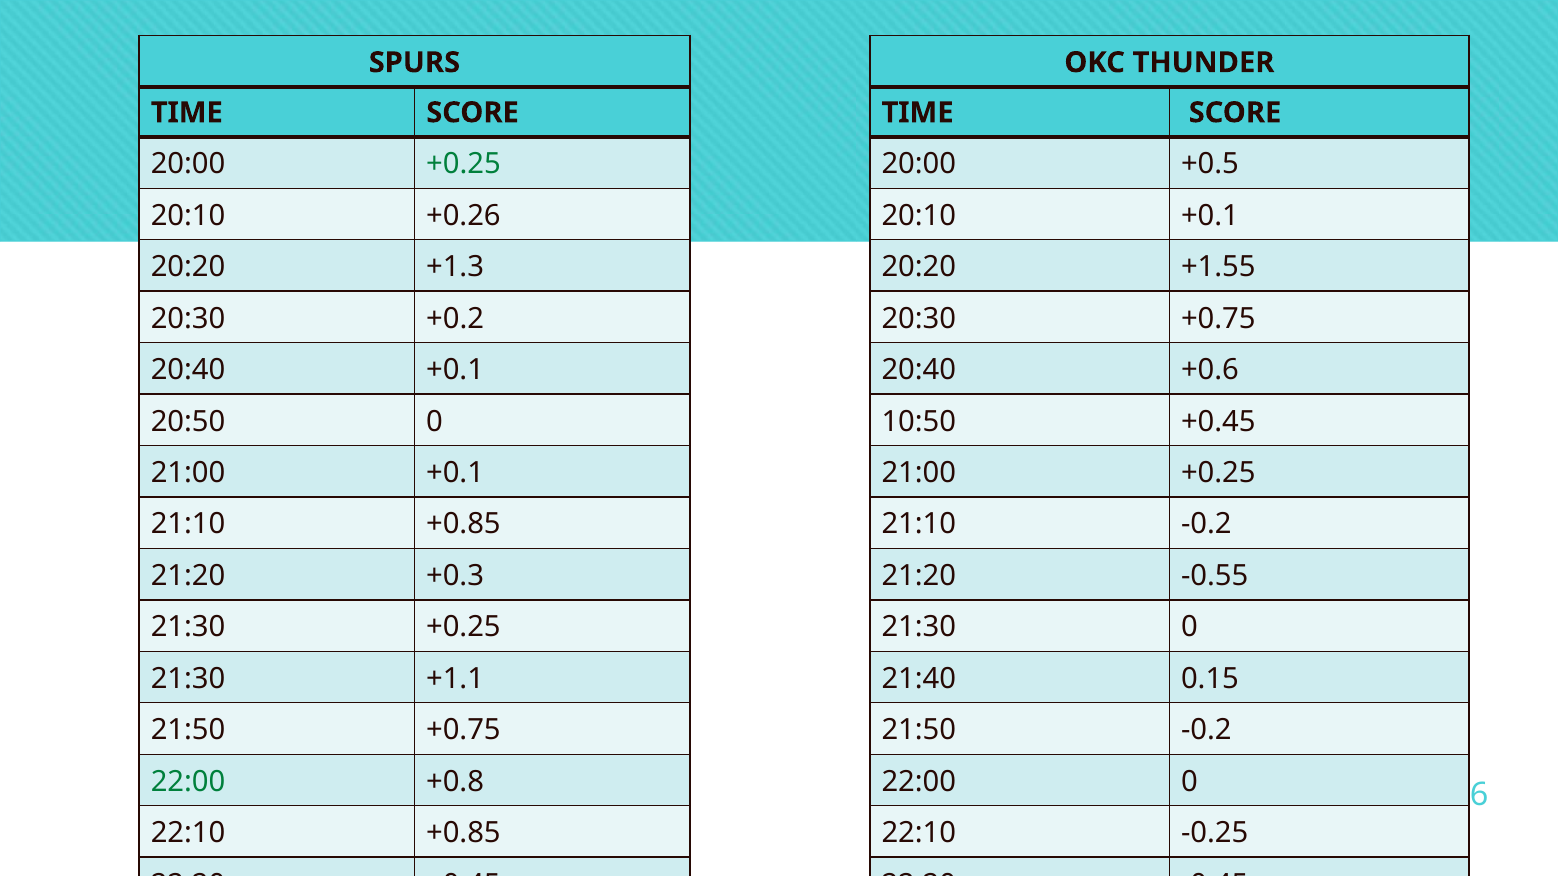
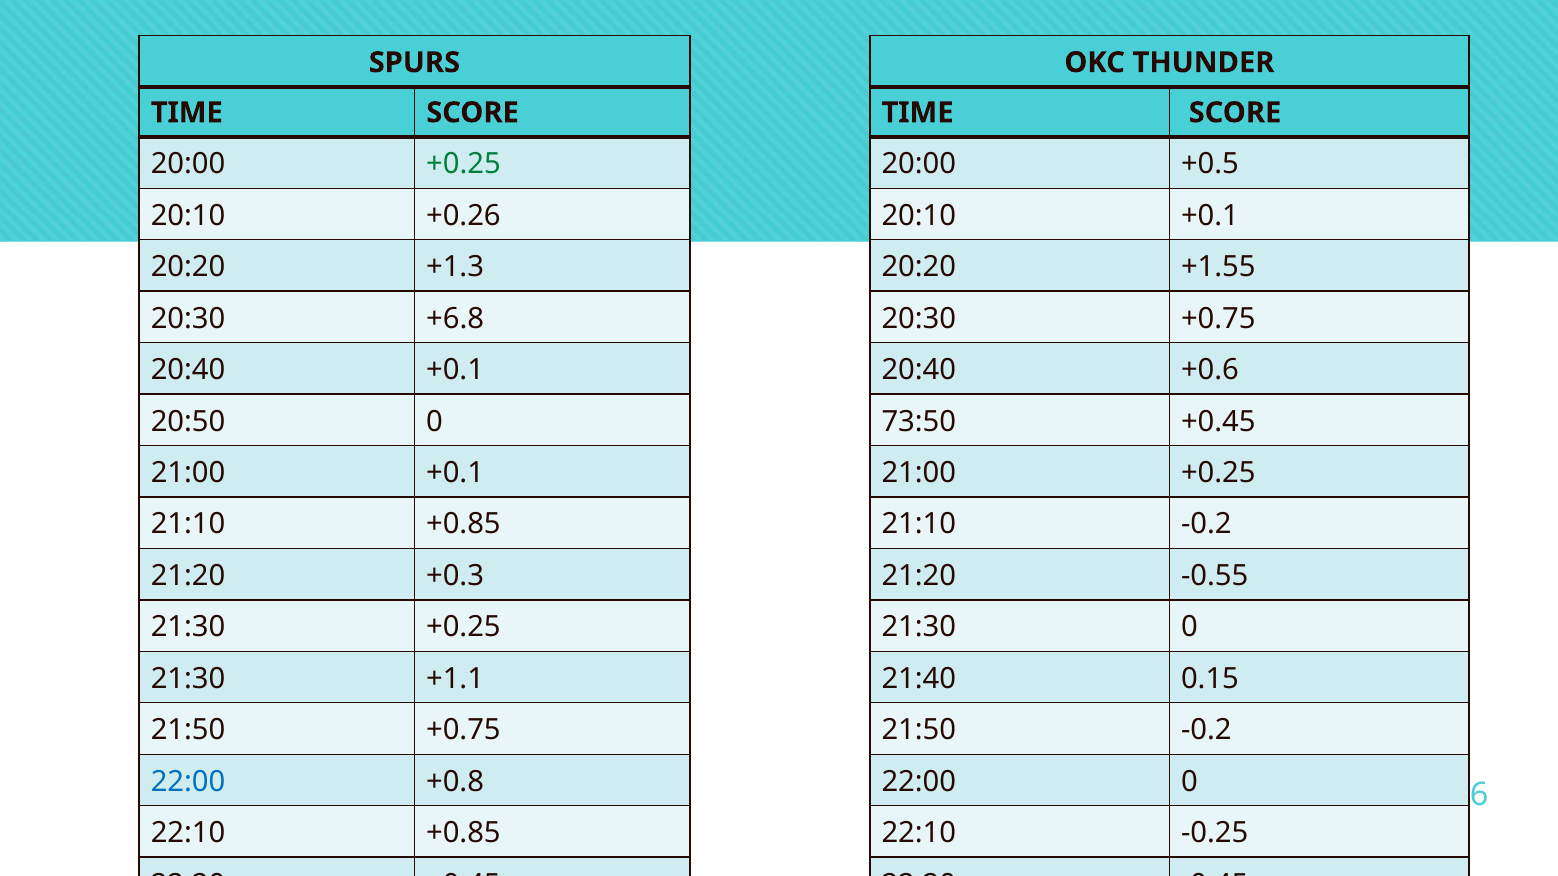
+0.2: +0.2 -> +6.8 (455, 319)
10:50: 10:50 -> 73:50 (919, 422)
22:00 colour: green -> blue (188, 782)
